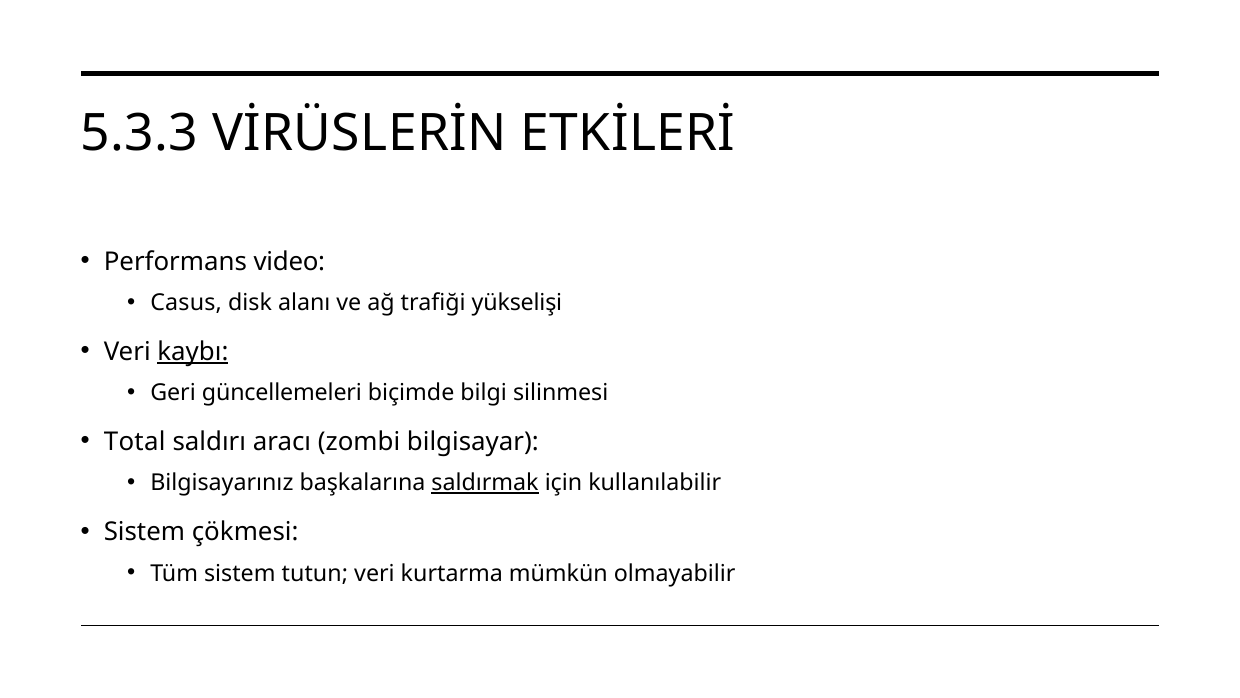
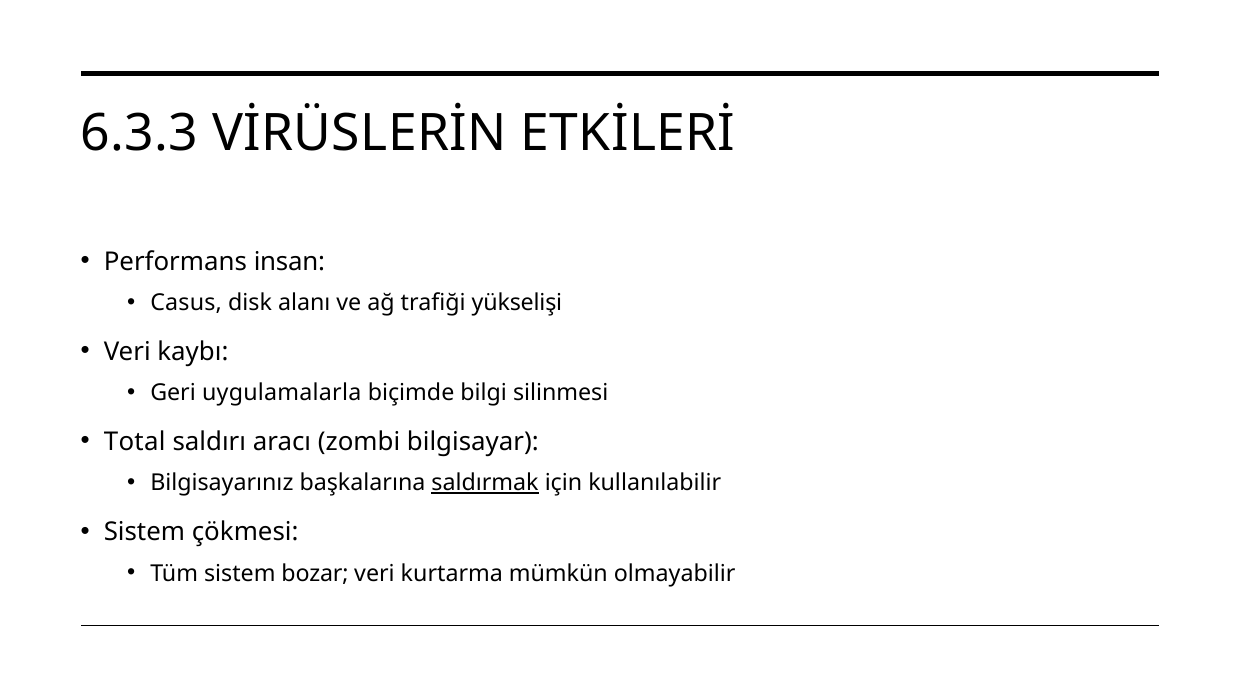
5.3.3: 5.3.3 -> 6.3.3 (139, 133)
video: video -> insan (289, 261)
kaybı underline: present -> none (193, 351)
güncellemeleri: güncellemeleri -> uygulamalarla (282, 393)
tutun: tutun -> bozar (315, 573)
